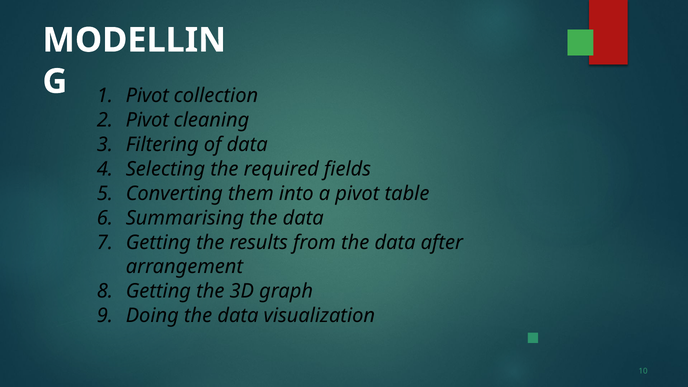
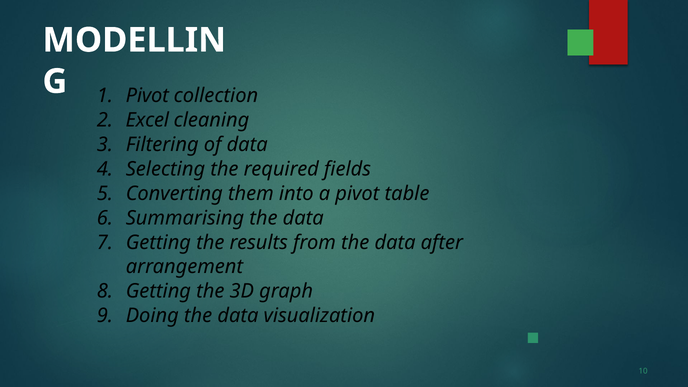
Pivot: Pivot -> Excel (147, 120)
